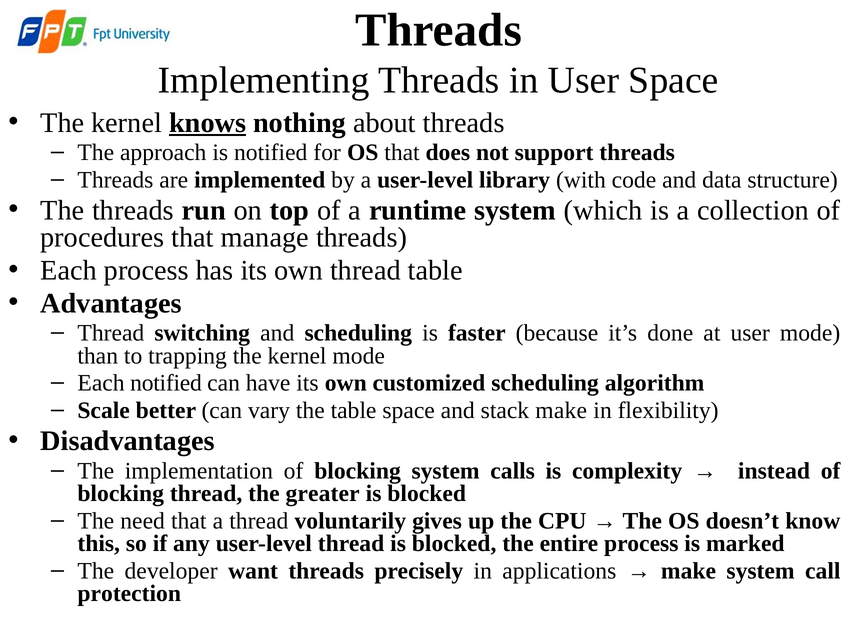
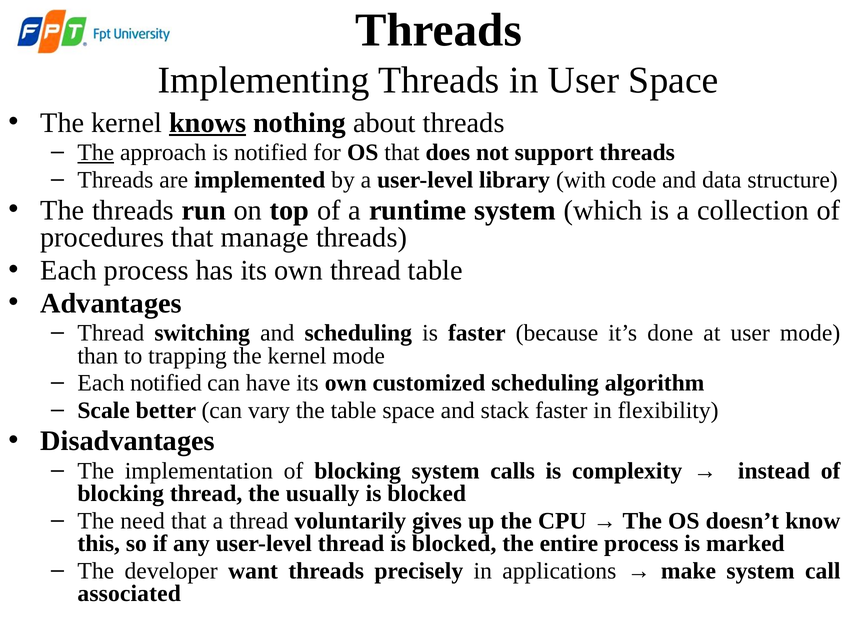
The underline: none -> present (96, 153)
stack make: make -> faster (561, 410)
greater: greater -> usually (323, 493)
protection: protection -> associated (129, 593)
